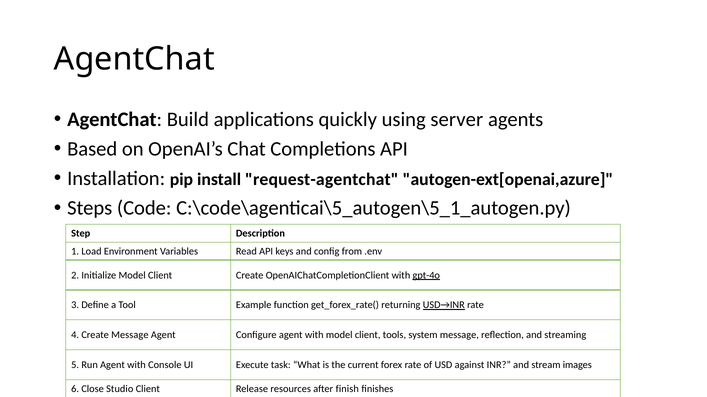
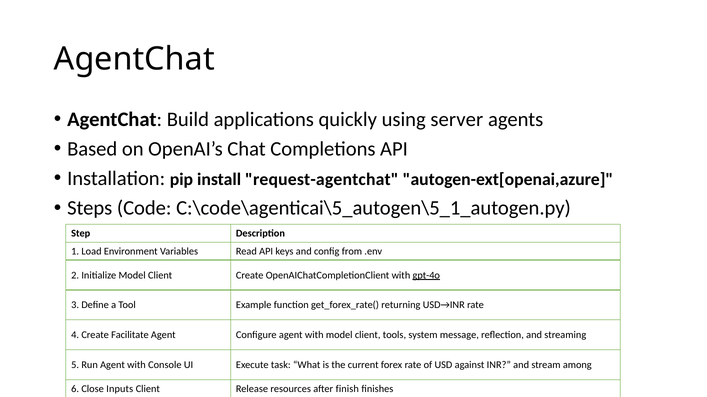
USD→INR underline: present -> none (444, 306)
Create Message: Message -> Facilitate (130, 336)
images: images -> among (577, 366)
Studio: Studio -> Inputs (120, 389)
